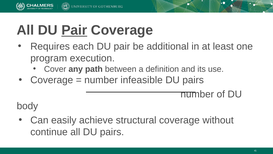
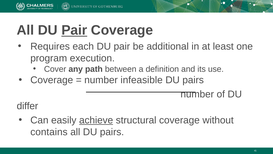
body: body -> differ (27, 106)
achieve underline: none -> present (96, 120)
continue: continue -> contains (49, 132)
